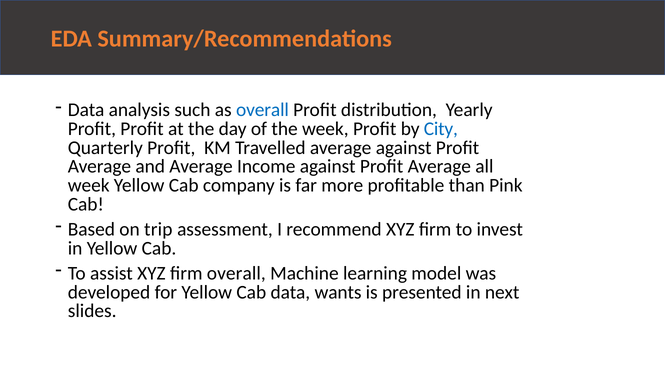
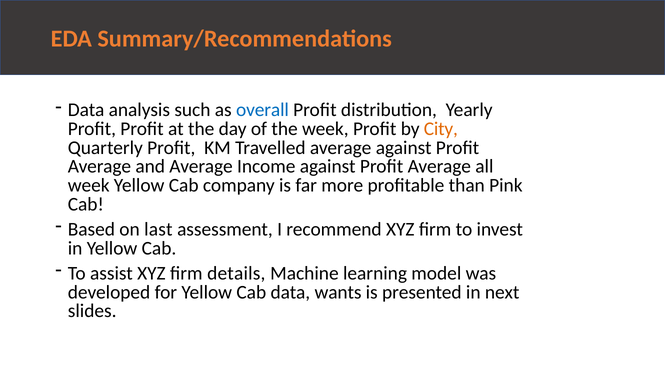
City colour: blue -> orange (441, 129)
trip: trip -> last (158, 229)
firm overall: overall -> details (236, 273)
